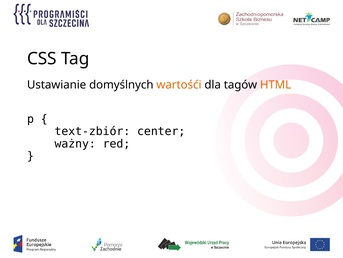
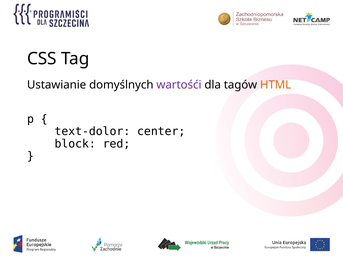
wartośći colour: orange -> purple (179, 85)
text-zbiór: text-zbiór -> text-dolor (92, 131)
ważny: ważny -> block (75, 143)
